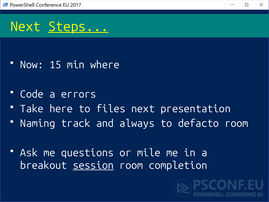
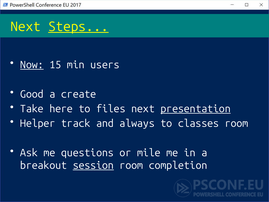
Now underline: none -> present (32, 65)
where: where -> users (105, 65)
Code: Code -> Good (32, 94)
errors: errors -> create (79, 94)
presentation underline: none -> present (196, 109)
Naming: Naming -> Helper (38, 123)
defacto: defacto -> classes (199, 123)
